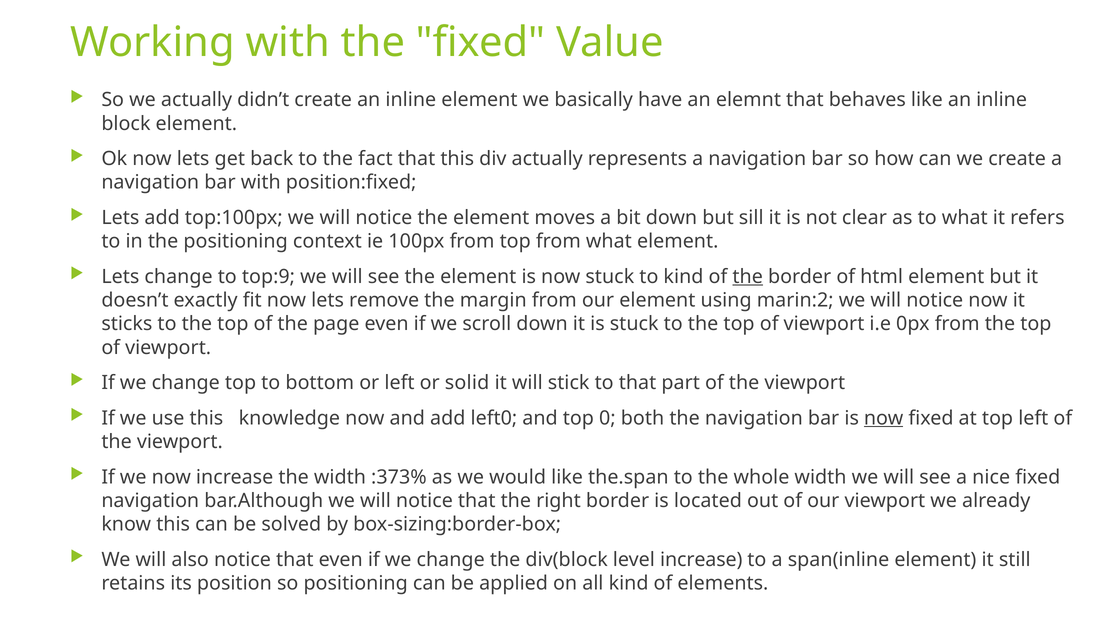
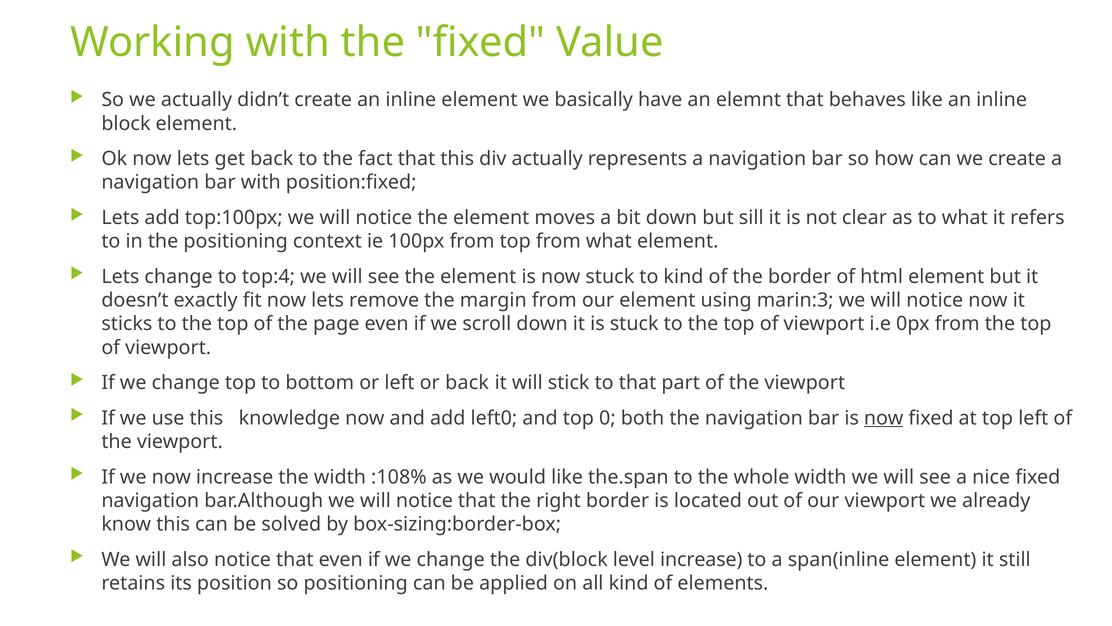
top:9: top:9 -> top:4 (268, 276)
the underline: present -> none (748, 276)
marin:2: marin:2 -> marin:3 (795, 300)
or solid: solid -> back (467, 383)
:373%: :373% -> :108% (399, 477)
